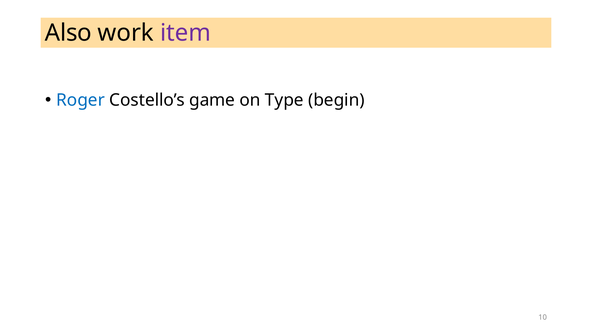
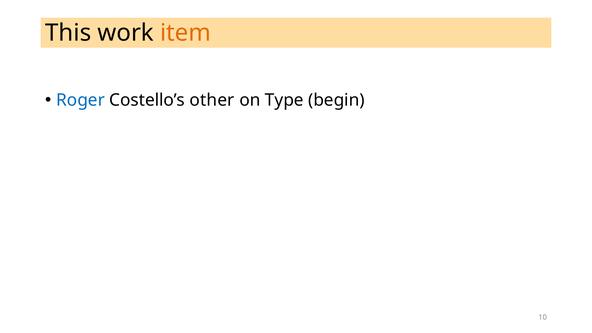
Also: Also -> This (68, 33)
item colour: purple -> orange (186, 33)
game: game -> other (212, 100)
